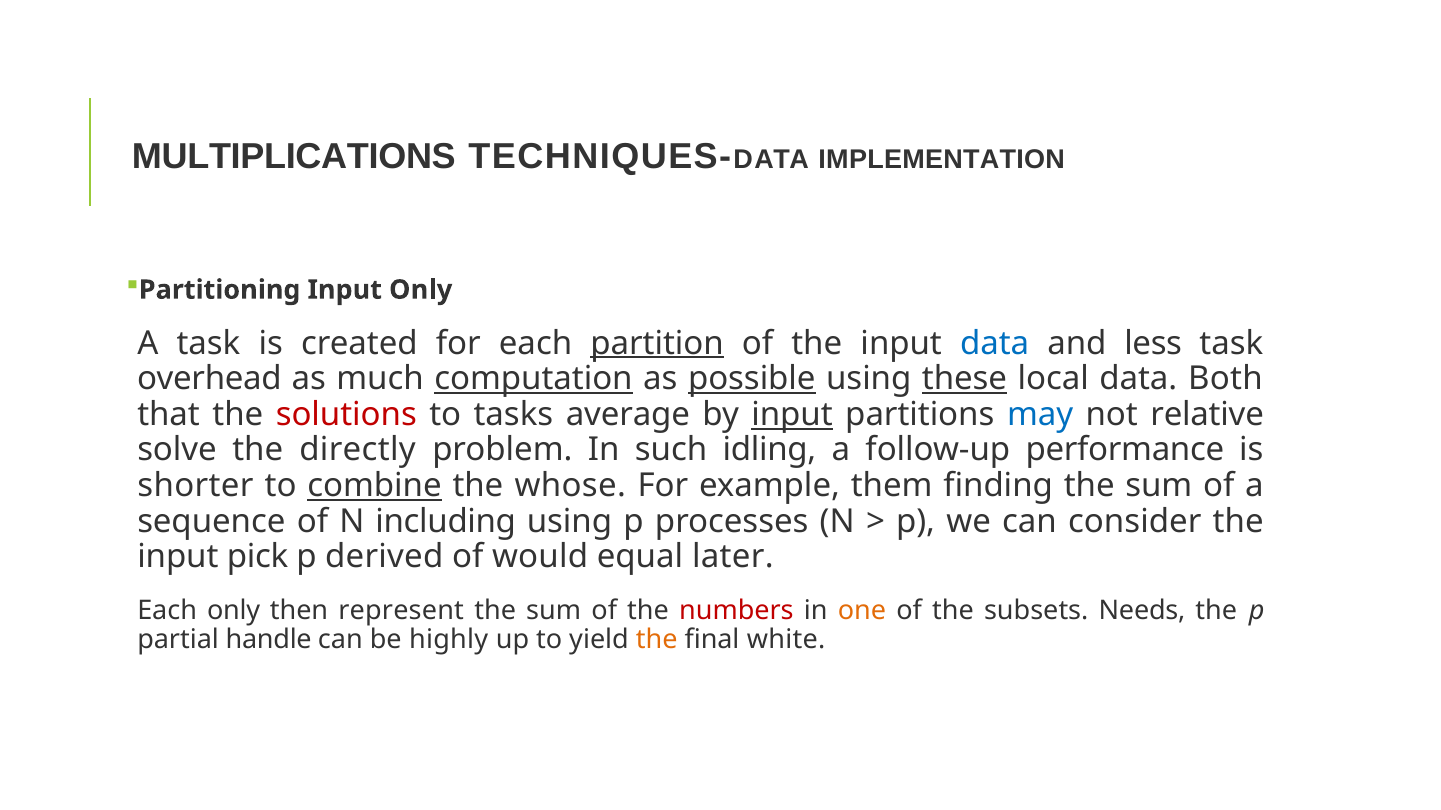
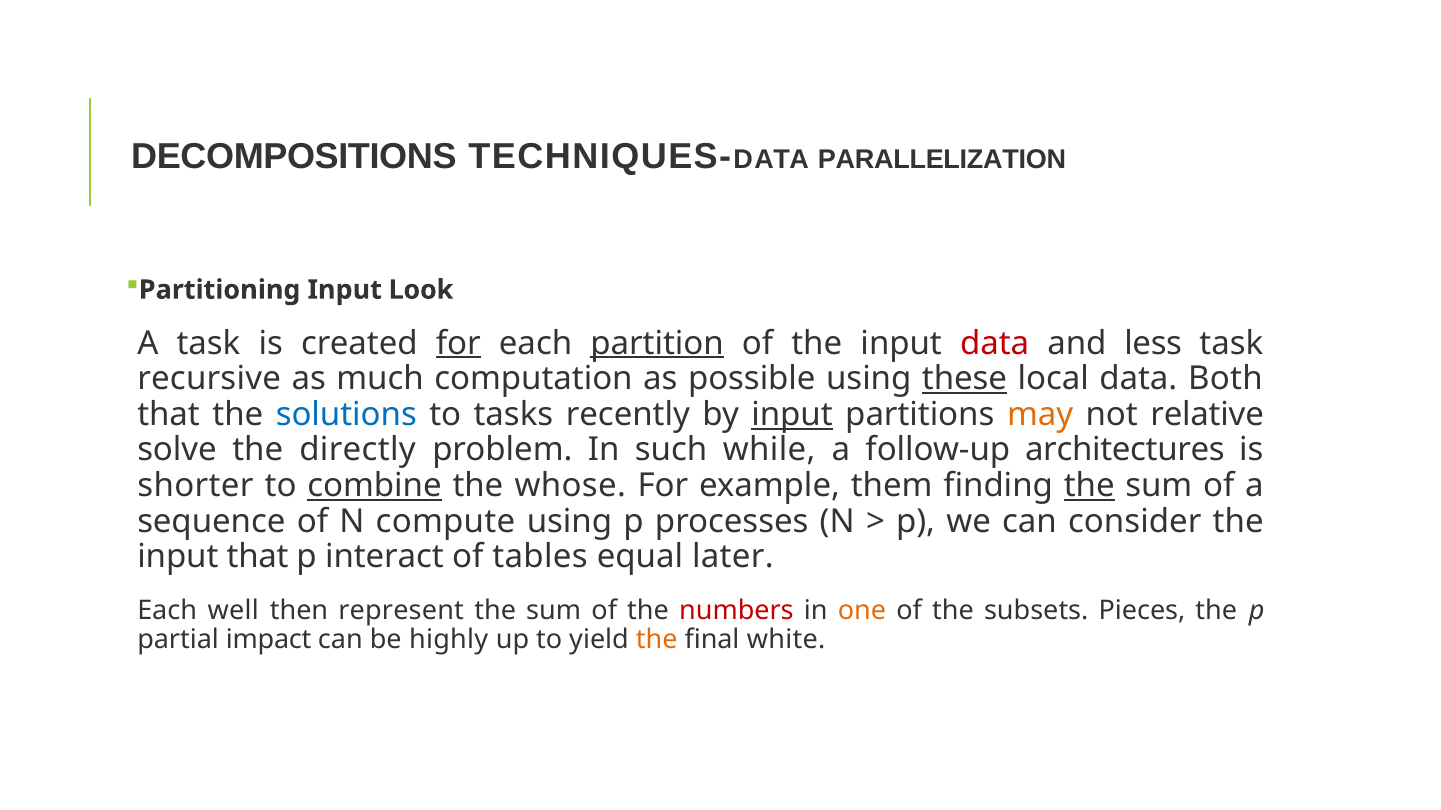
MULTIPLICATIONS: MULTIPLICATIONS -> DECOMPOSITIONS (294, 156)
IMPLEMENTATION: IMPLEMENTATION -> PARALLELIZATION (942, 159)
Input Only: Only -> Look (421, 290)
for underline: none -> present (458, 343)
data colour: blue -> red (995, 343)
overhead: overhead -> recursive (209, 379)
computation underline: present -> none (533, 379)
possible underline: present -> none (752, 379)
solutions colour: red -> blue (346, 415)
average: average -> recently (628, 415)
may colour: blue -> orange (1040, 415)
idling: idling -> while (769, 450)
performance: performance -> architectures (1125, 450)
the underline: none -> present (1089, 486)
including: including -> compute (445, 521)
input pick: pick -> that (258, 557)
derived: derived -> interact (384, 557)
would: would -> tables (540, 557)
Each only: only -> well (233, 611)
Needs: Needs -> Pieces (1142, 611)
handle: handle -> impact (269, 640)
